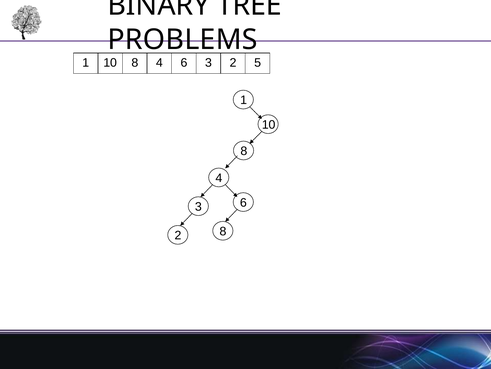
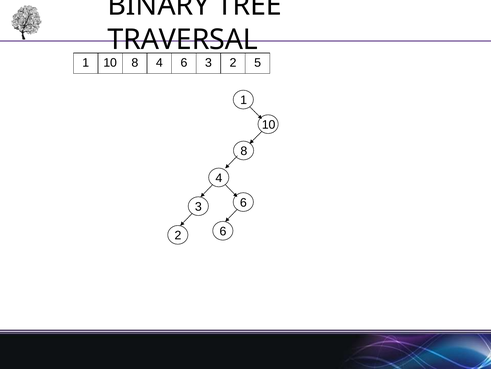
PROBLEMS: PROBLEMS -> TRAVERSAL (183, 40)
2 8: 8 -> 6 (223, 231)
